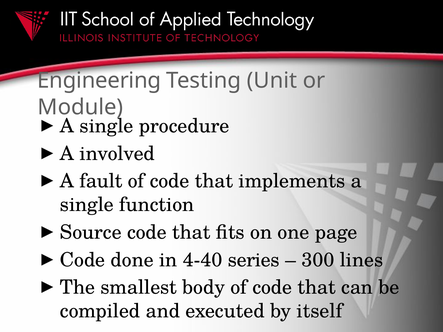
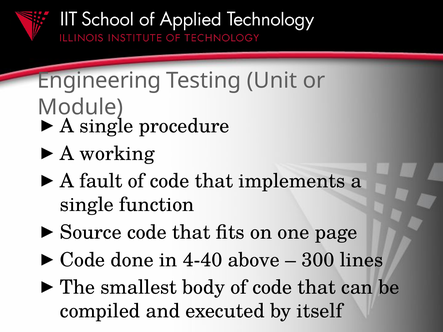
involved: involved -> working (117, 154)
series: series -> above (254, 260)
